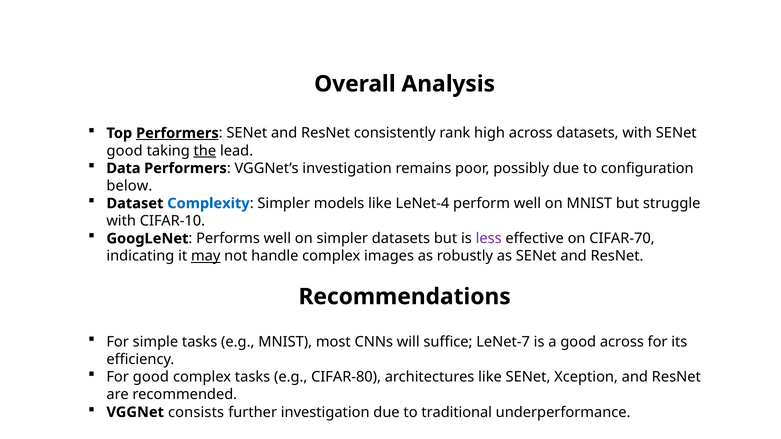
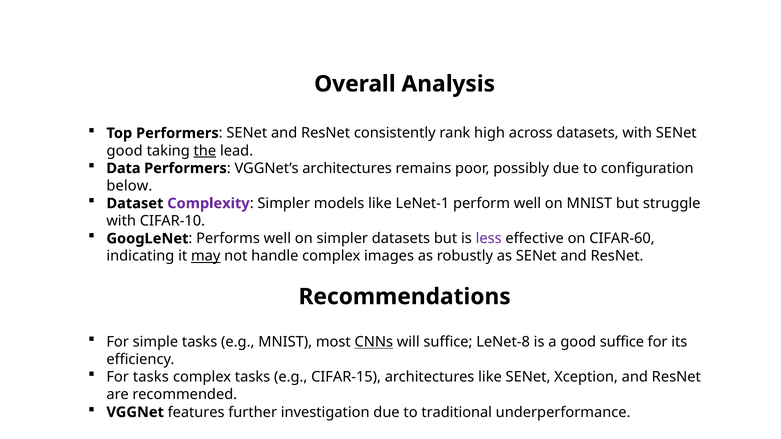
Performers underline: present -> none (177, 133)
VGGNet’s investigation: investigation -> architectures (347, 168)
Complexity colour: blue -> purple (208, 204)
LeNet-4: LeNet-4 -> LeNet-1 (422, 204)
CIFAR-70: CIFAR-70 -> CIFAR-60 (622, 239)
CNNs underline: none -> present (374, 342)
LeNet-7: LeNet-7 -> LeNet-8 (503, 342)
good across: across -> suffice (622, 342)
For good: good -> tasks (151, 377)
CIFAR-80: CIFAR-80 -> CIFAR-15 (346, 377)
consists: consists -> features (196, 412)
